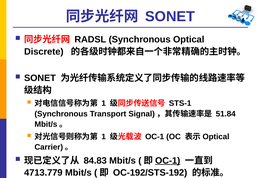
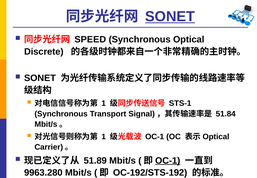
SONET underline: none -> present (170, 17)
RADSL: RADSL -> SPEED (90, 40)
84.83: 84.83 -> 51.89 (95, 160)
4713.779: 4713.779 -> 9963.280 (43, 173)
